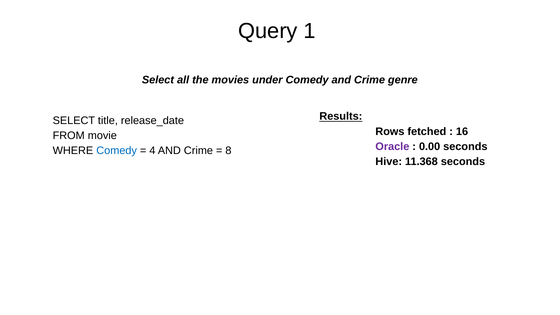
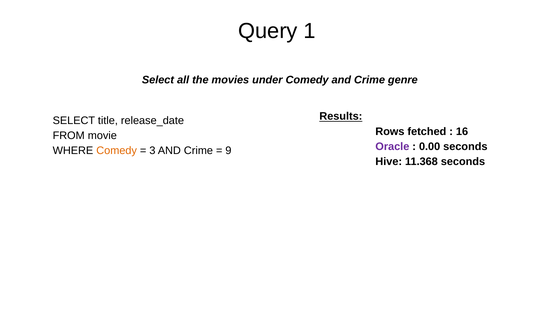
Comedy colour: blue -> orange (117, 151)
4: 4 -> 3 (152, 151)
8: 8 -> 9 (228, 151)
